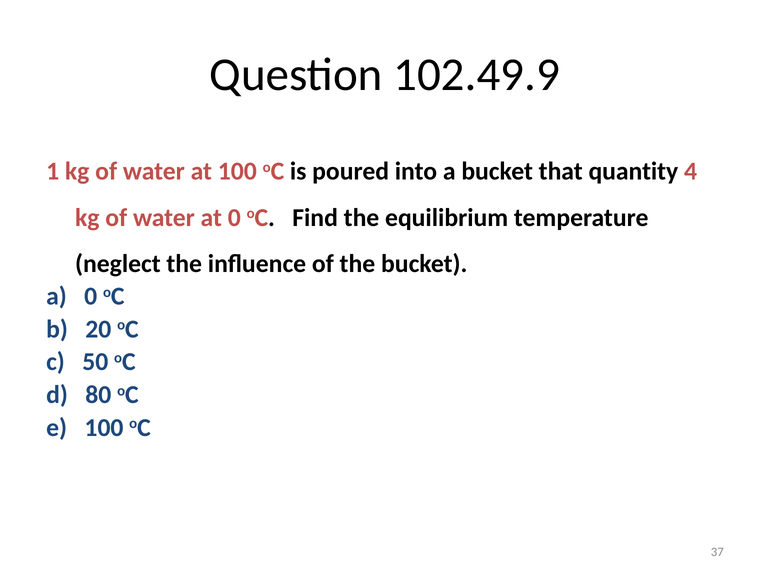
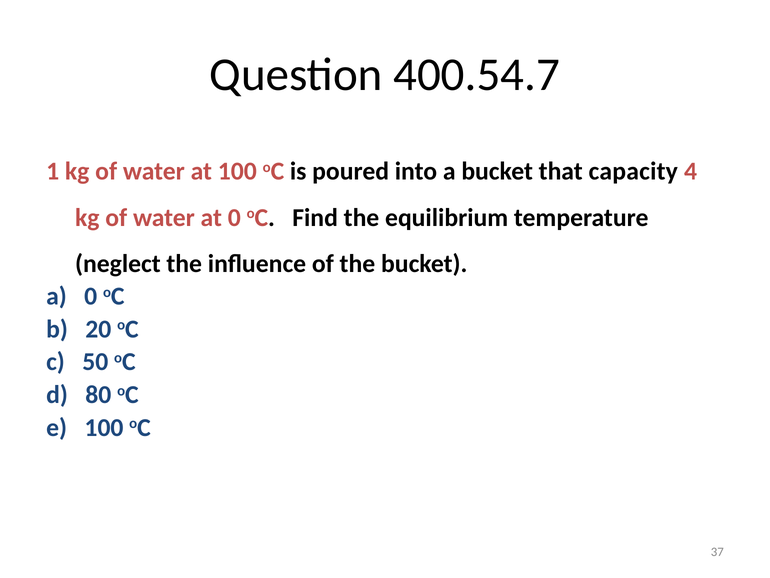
102.49.9: 102.49.9 -> 400.54.7 (477, 75)
quantity: quantity -> capacity (633, 171)
